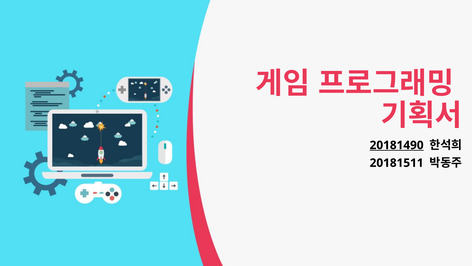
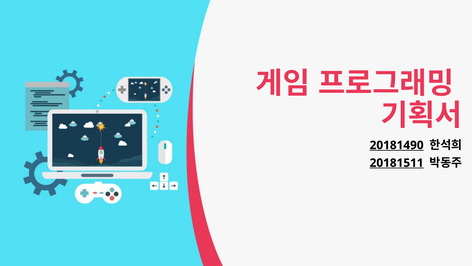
20181511 underline: none -> present (397, 163)
